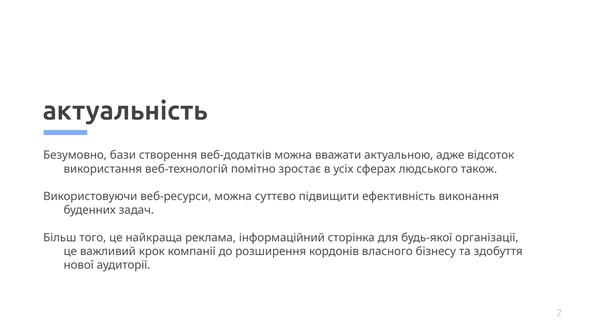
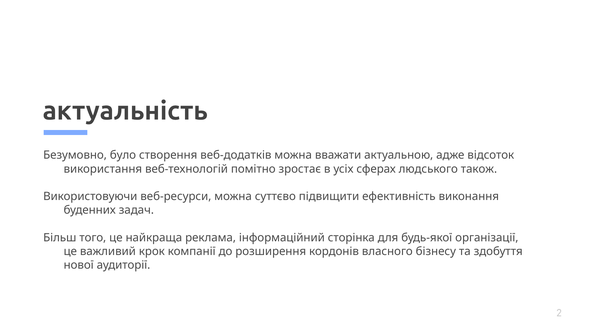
бази: бази -> було (123, 155)
